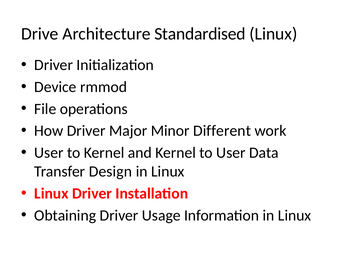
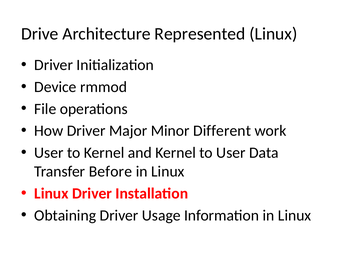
Standardised: Standardised -> Represented (200, 34)
Design: Design -> Before (110, 171)
